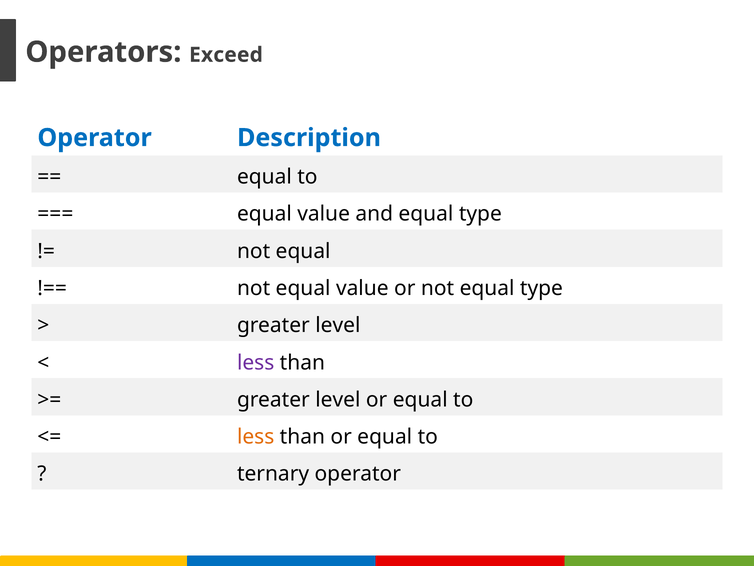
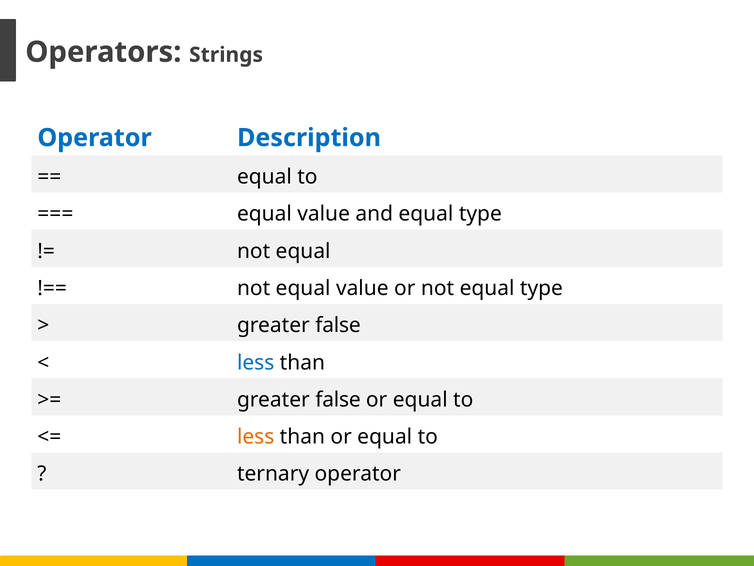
Exceed: Exceed -> Strings (226, 55)
level: level -> false (338, 325)
less colour: purple -> blue (256, 362)
level: level -> false (338, 399)
